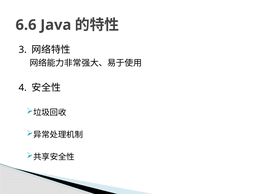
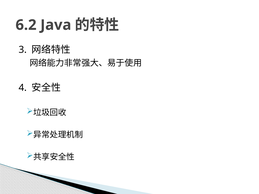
6.6: 6.6 -> 6.2 (26, 25)
